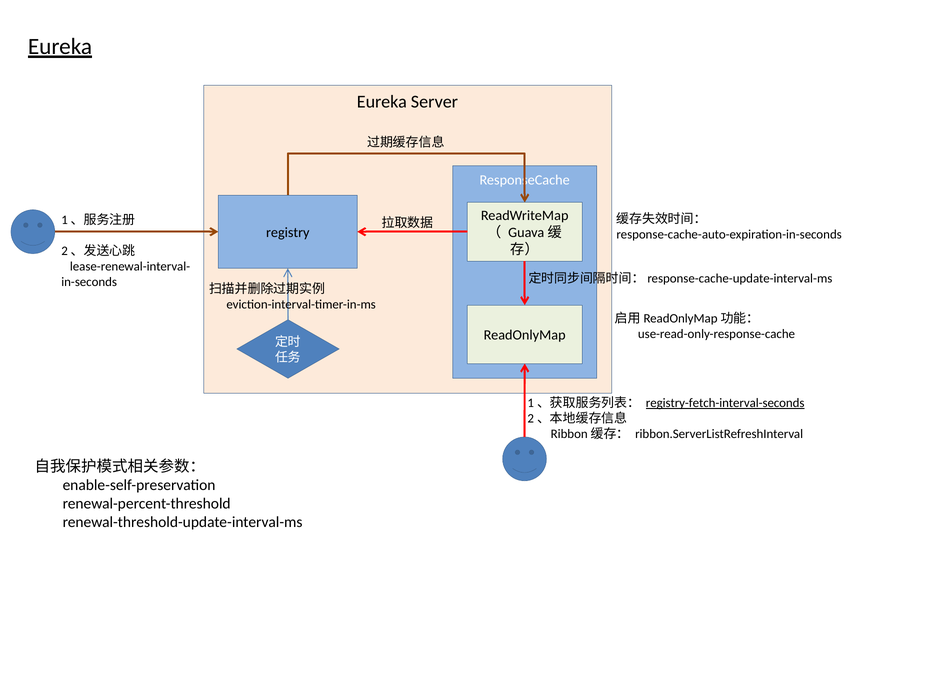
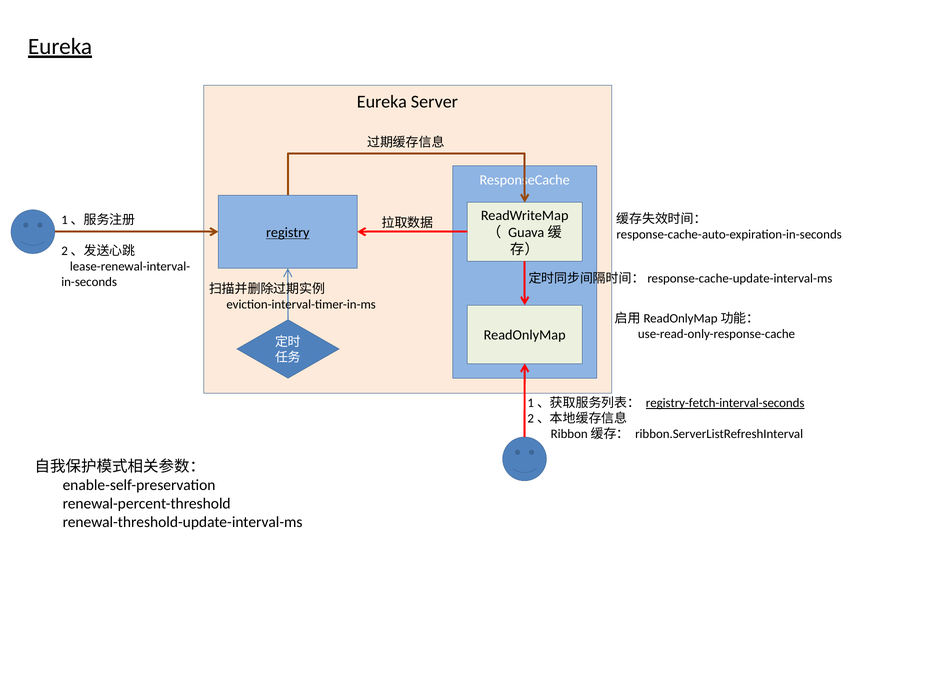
registry underline: none -> present (288, 233)
